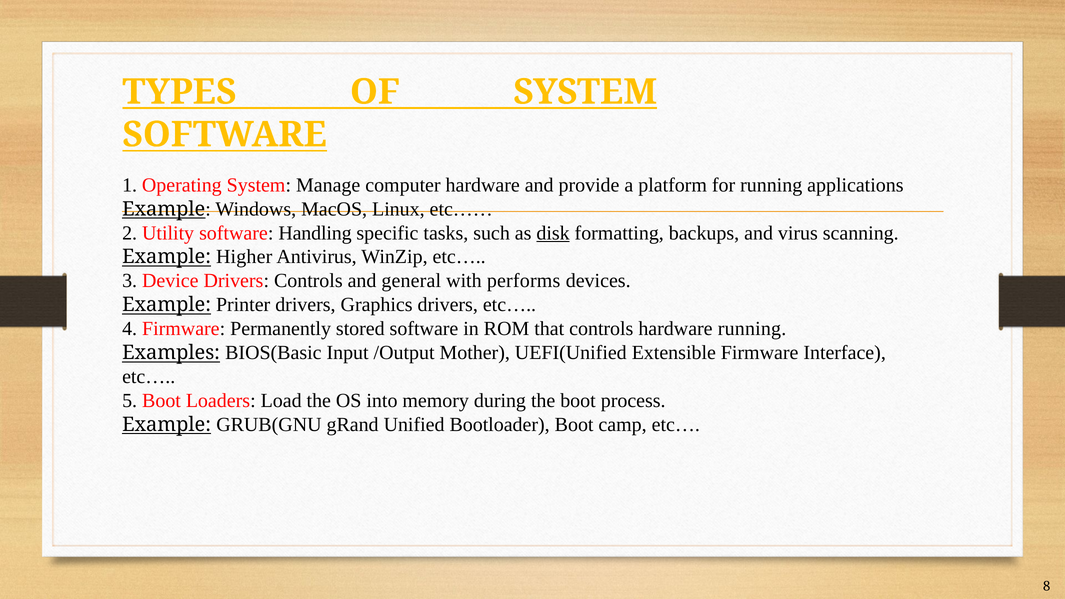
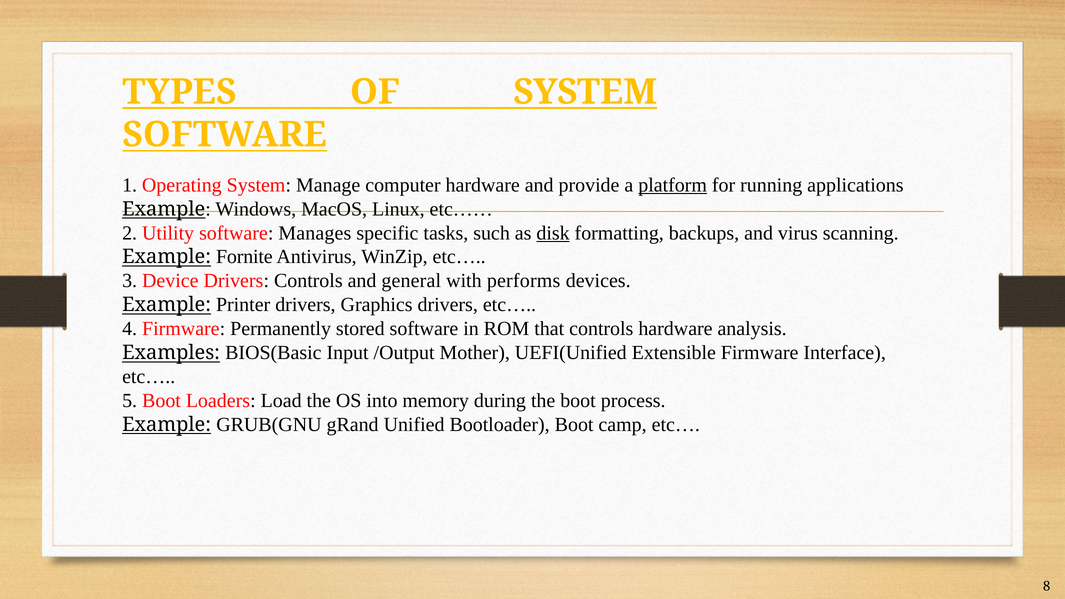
platform underline: none -> present (673, 185)
Handling: Handling -> Manages (315, 233)
Higher: Higher -> Fornite (244, 257)
hardware running: running -> analysis (752, 329)
